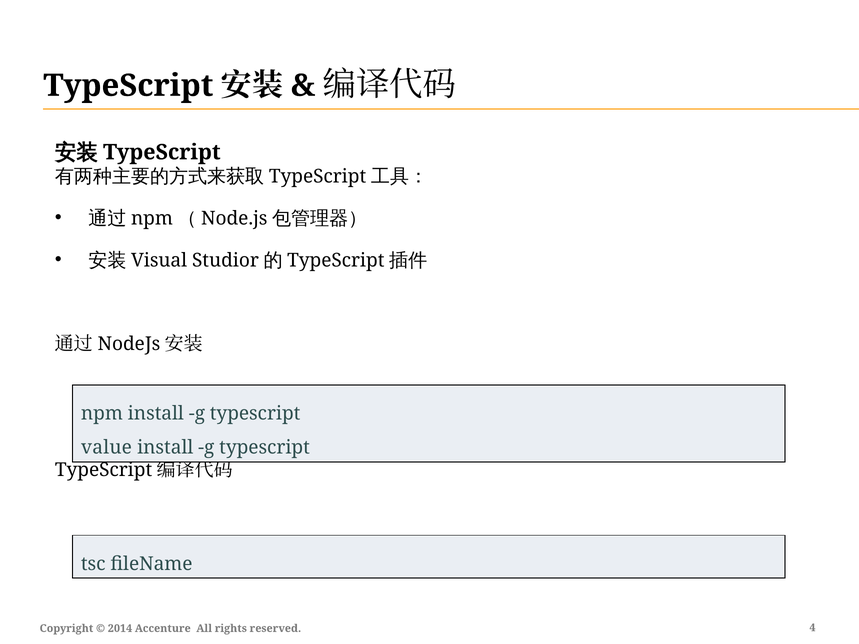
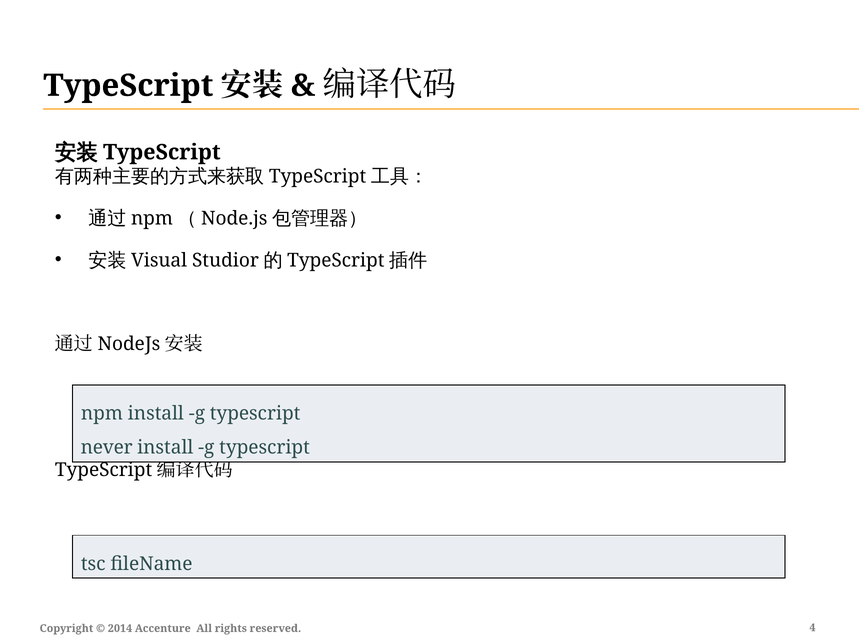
value: value -> never (107, 448)
